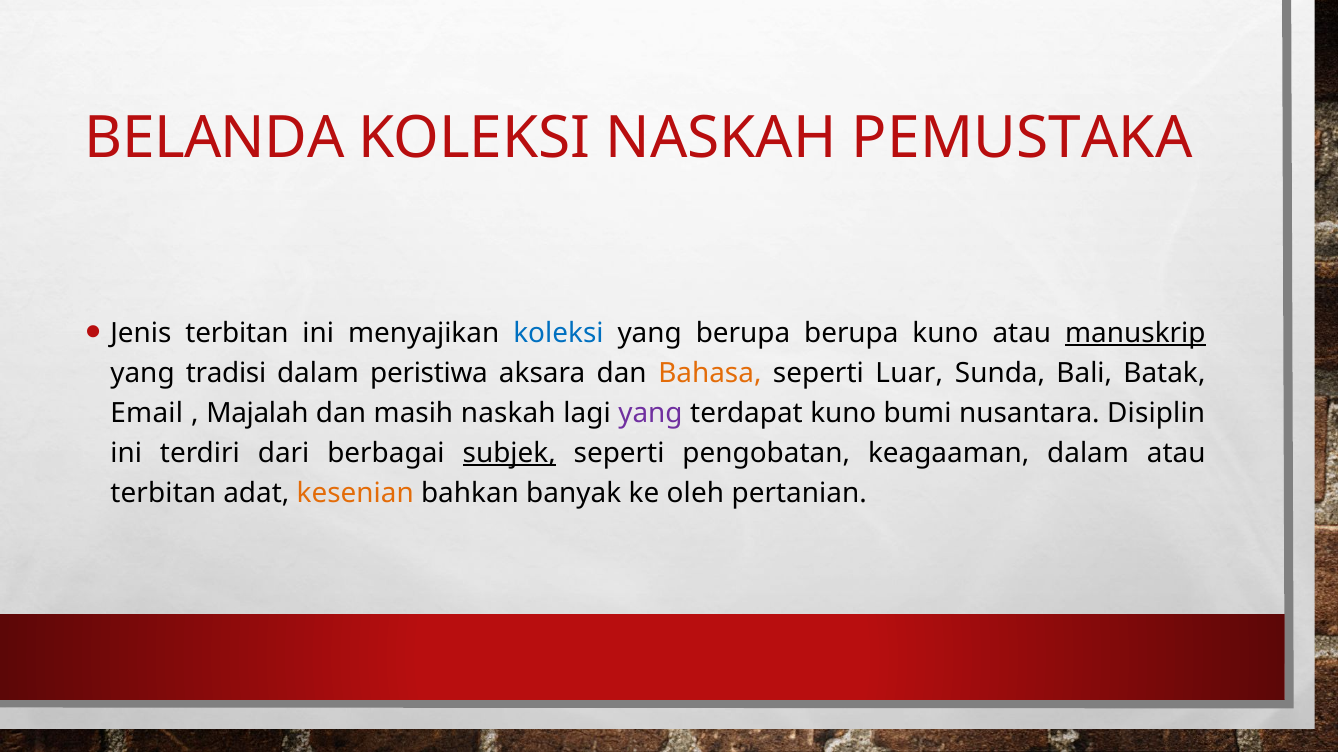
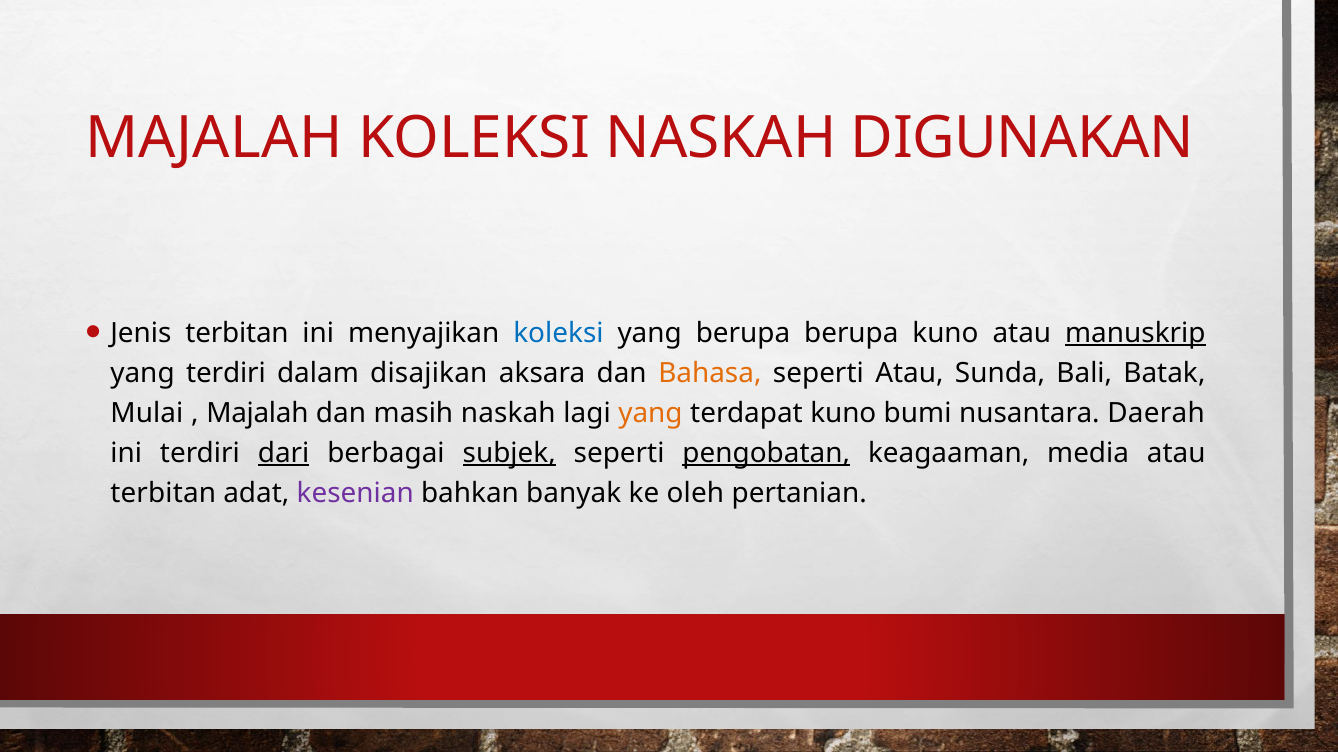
BELANDA: BELANDA -> MAJALAH (214, 138)
PEMUSTAKA: PEMUSTAKA -> DIGUNAKAN (1023, 138)
yang tradisi: tradisi -> terdiri (226, 373)
peristiwa: peristiwa -> disajikan (429, 373)
seperti Luar: Luar -> Atau (909, 373)
Email: Email -> Mulai (147, 413)
yang colour: purple -> orange (650, 413)
Disiplin: Disiplin -> Daerah (1156, 413)
dari underline: none -> present (284, 454)
pengobatan underline: none -> present (766, 454)
keagaaman dalam: dalam -> media (1088, 454)
kesenian colour: orange -> purple (355, 494)
